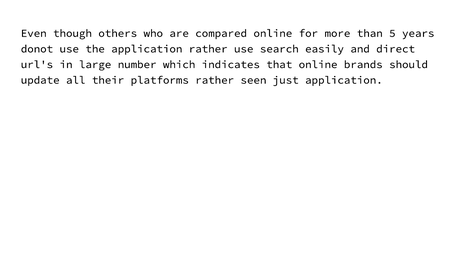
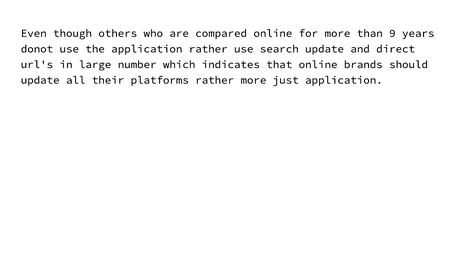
5: 5 -> 9 (392, 33)
search easily: easily -> update (325, 49)
rather seen: seen -> more (253, 80)
